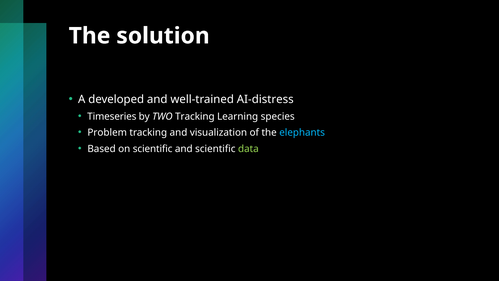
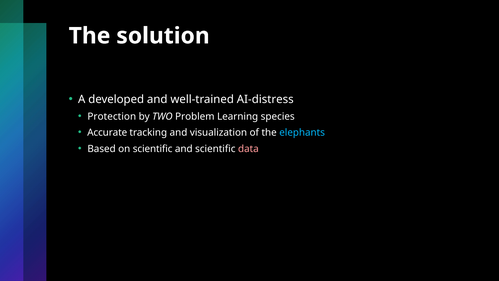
Timeseries: Timeseries -> Protection (112, 116)
TWO Tracking: Tracking -> Problem (195, 116)
Problem: Problem -> Accurate (107, 132)
data colour: light green -> pink (248, 149)
